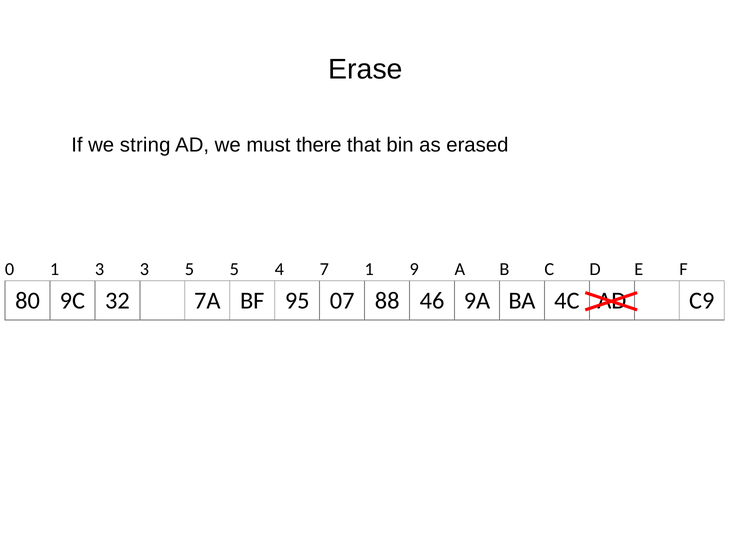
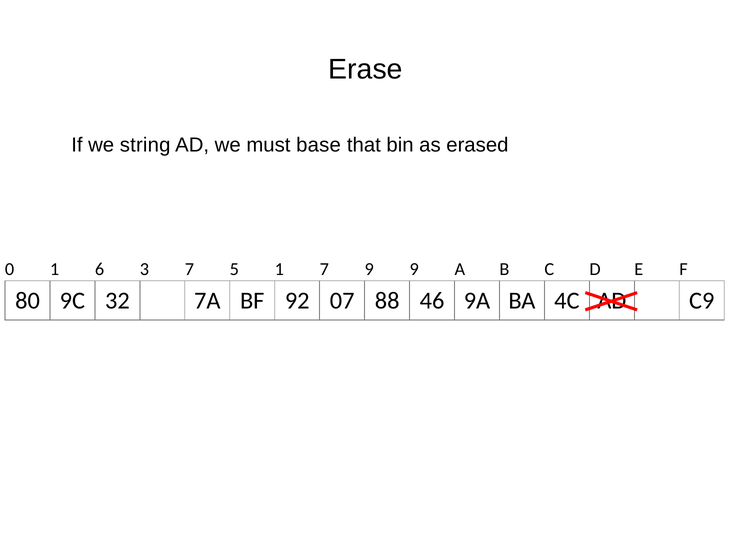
there: there -> base (319, 145)
1 3: 3 -> 6 (100, 269)
3 5: 5 -> 7 (189, 269)
5 4: 4 -> 1 (279, 269)
7 1: 1 -> 9 (369, 269)
95: 95 -> 92 (297, 301)
